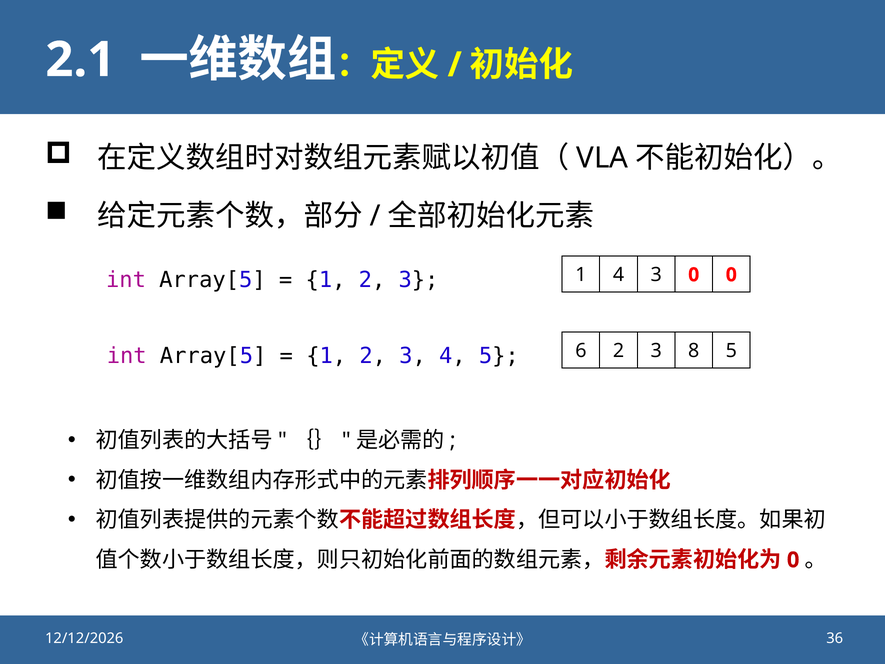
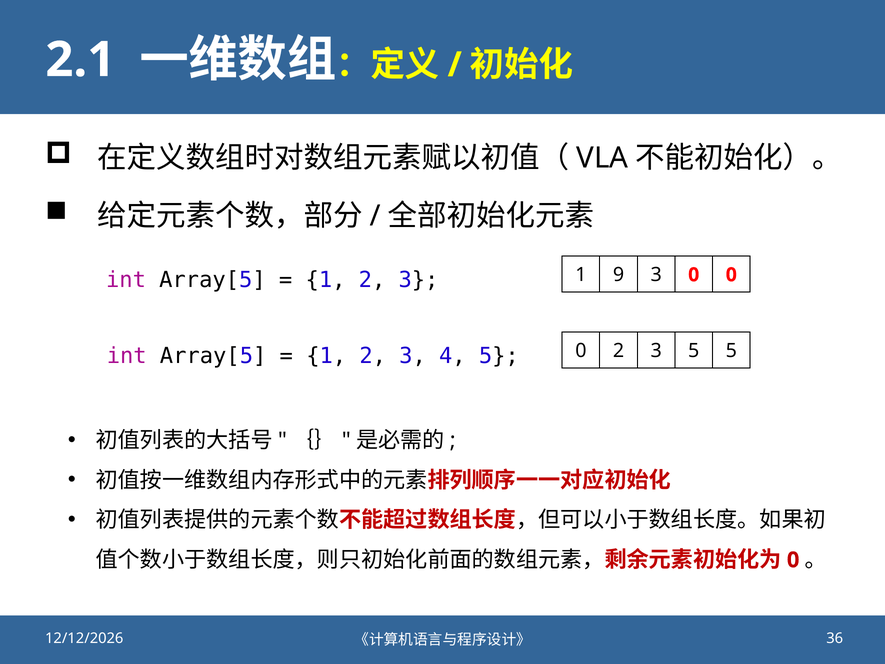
1 4: 4 -> 9 (619, 275)
5 6: 6 -> 0 (581, 351)
3 8: 8 -> 5 (694, 351)
